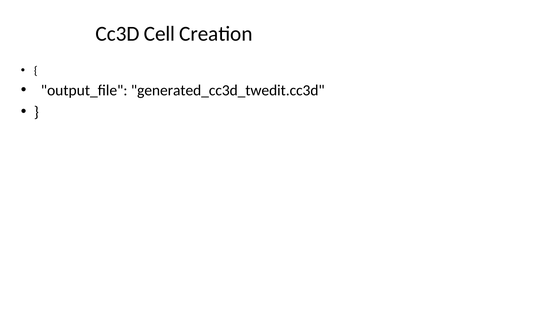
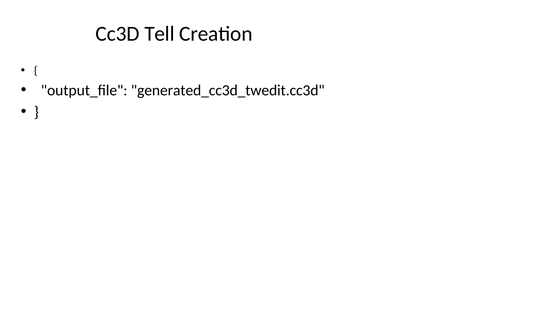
Cell: Cell -> Tell (159, 34)
